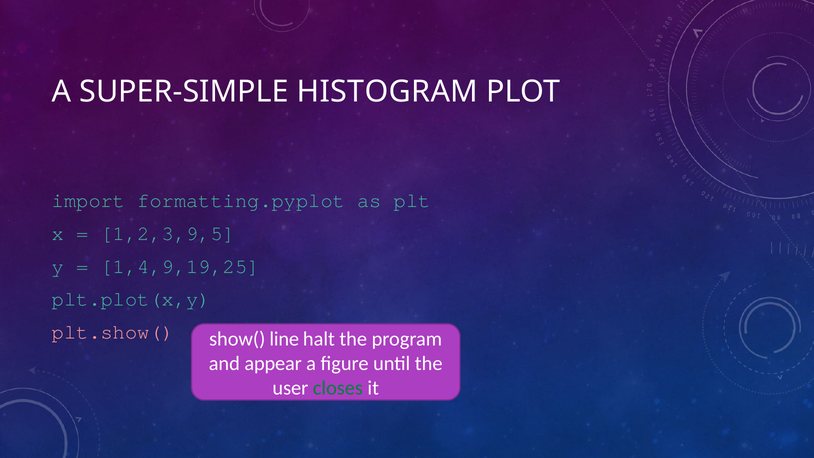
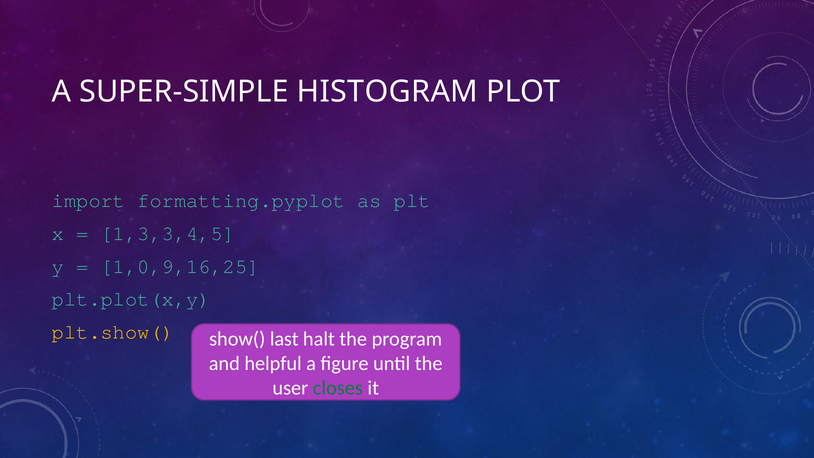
1,2,3,9,5: 1,2,3,9,5 -> 1,3,3,4,5 (168, 233)
1,4,9,19,25: 1,4,9,19,25 -> 1,0,9,16,25 (180, 266)
plt.show( colour: pink -> yellow (113, 332)
line: line -> last (284, 339)
appear: appear -> helpful (273, 363)
